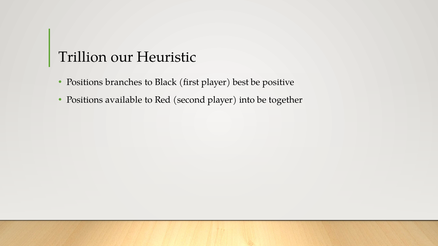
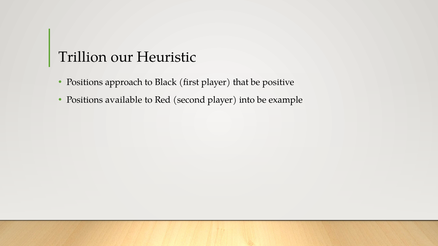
branches: branches -> approach (124, 82)
best: best -> that (241, 82)
together: together -> example (286, 100)
